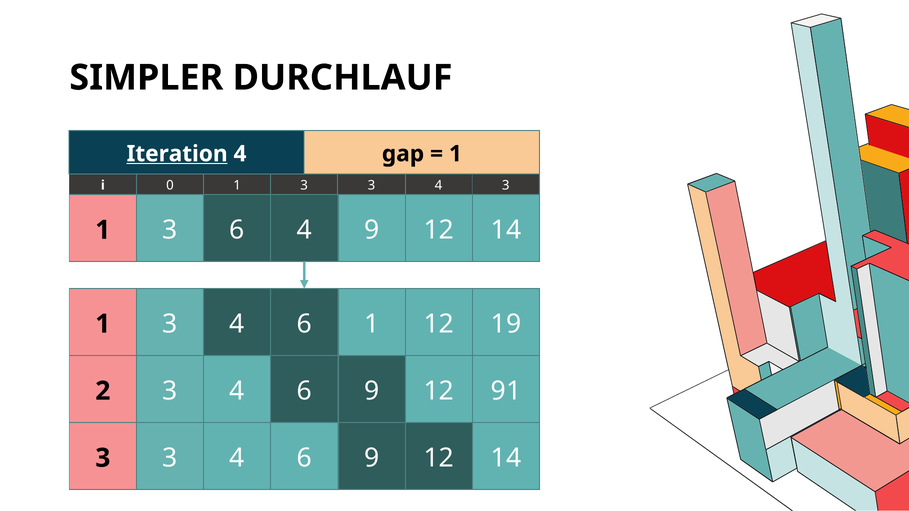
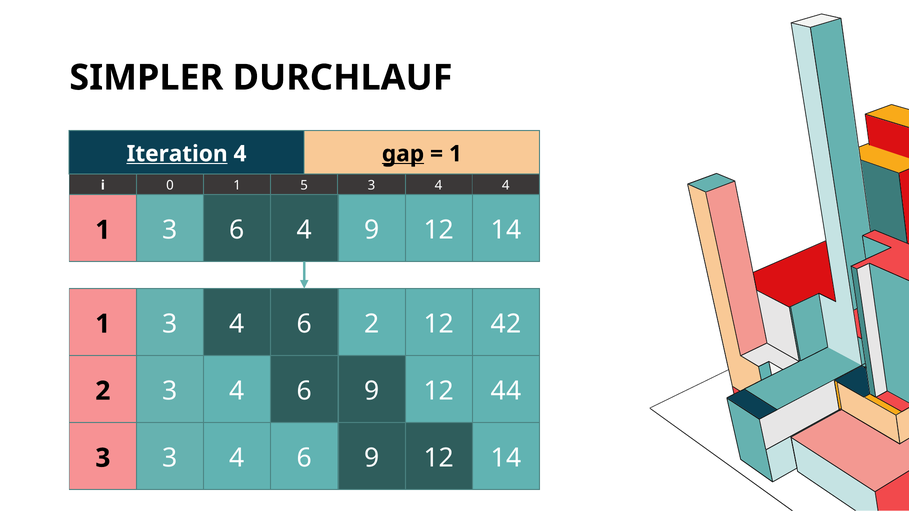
gap underline: none -> present (403, 154)
3: 3 -> 5 (304, 185)
0 3: 3 -> 4 (506, 185)
6 1: 1 -> 2 (372, 324)
19: 19 -> 42 (506, 324)
91: 91 -> 44 (506, 391)
